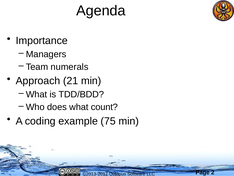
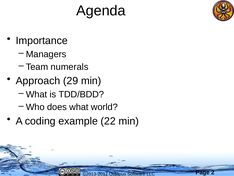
21: 21 -> 29 (71, 81)
count: count -> world (104, 107)
75: 75 -> 22 (108, 121)
